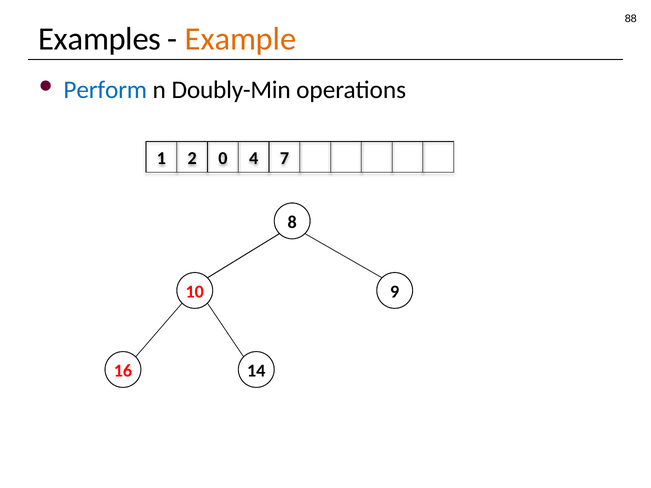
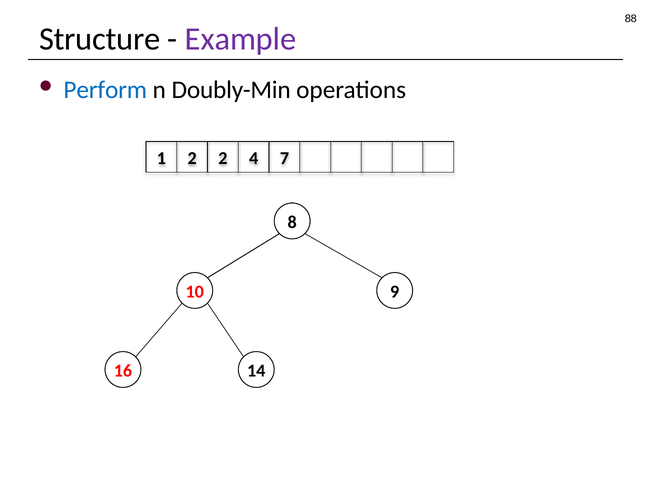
Examples: Examples -> Structure (100, 39)
Example colour: orange -> purple (241, 39)
2 0: 0 -> 2 (223, 158)
